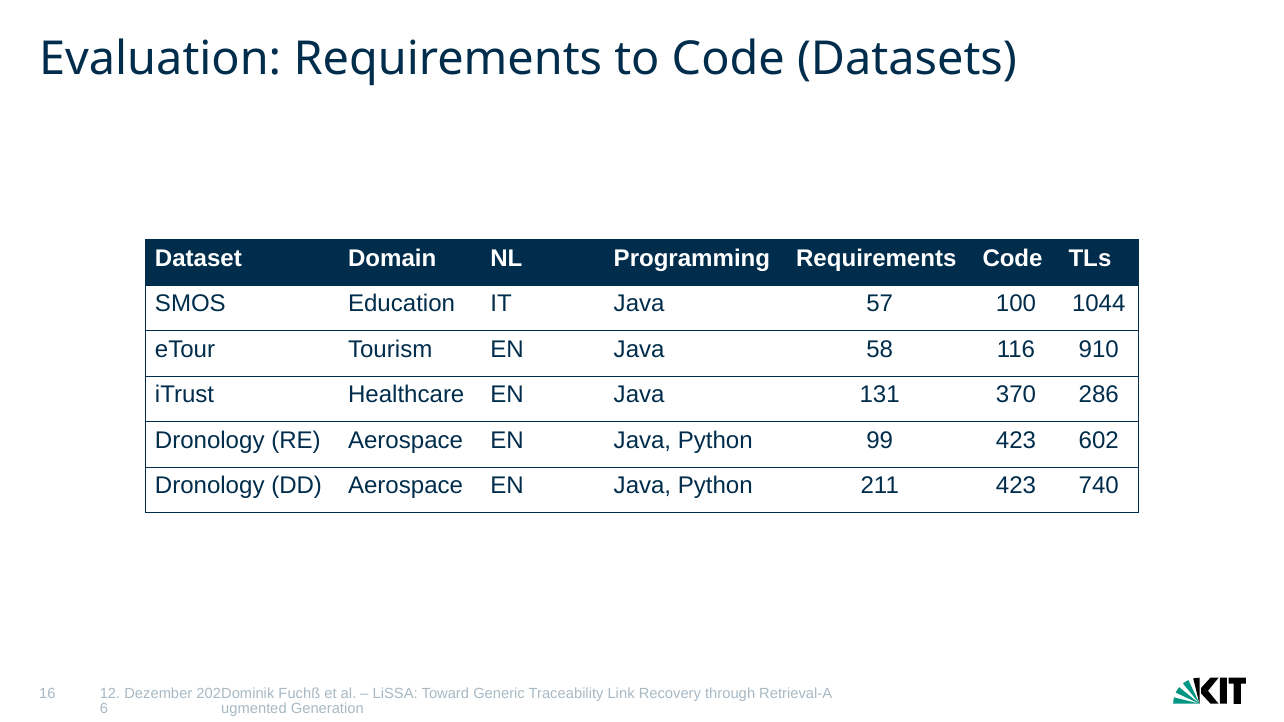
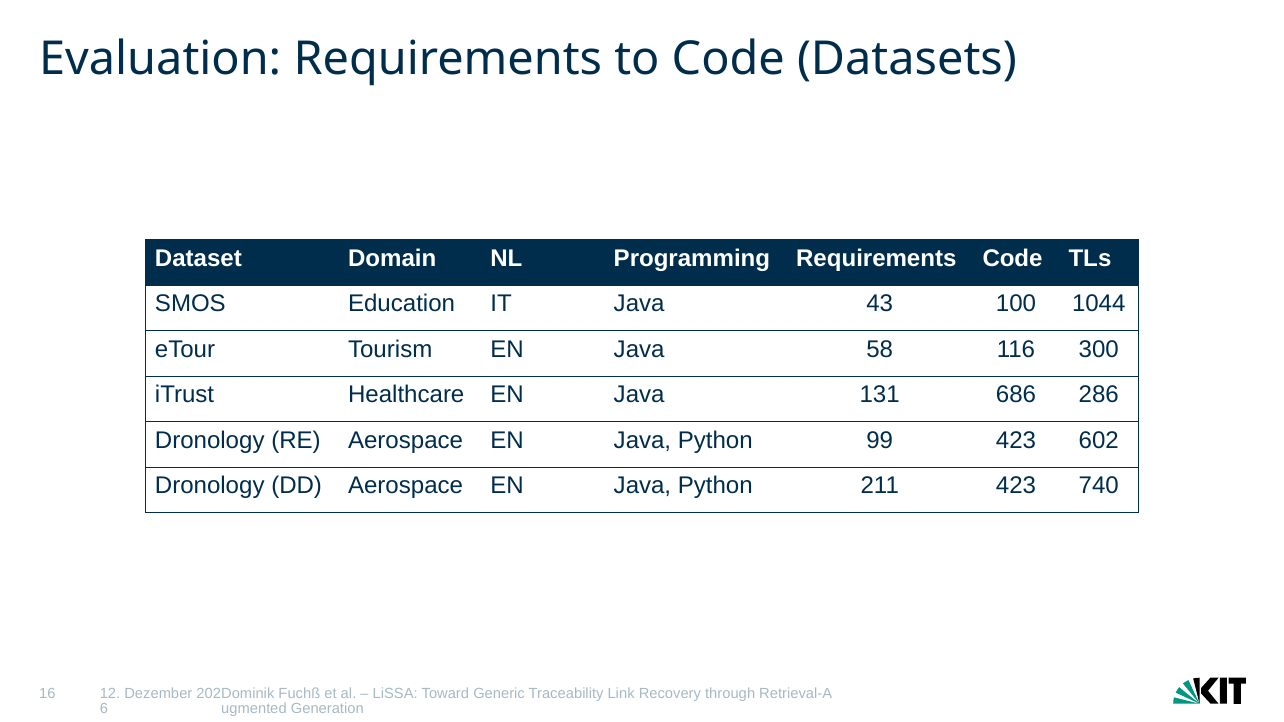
57: 57 -> 43 (880, 304)
910: 910 -> 300 (1099, 350)
370: 370 -> 686 (1016, 395)
